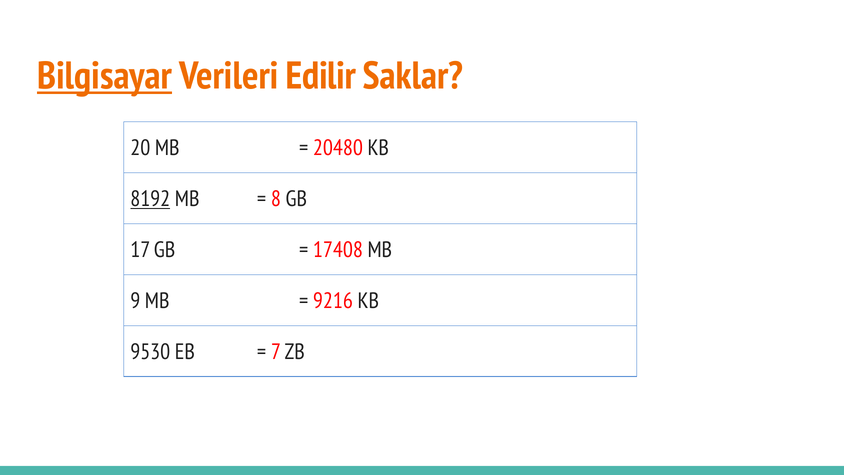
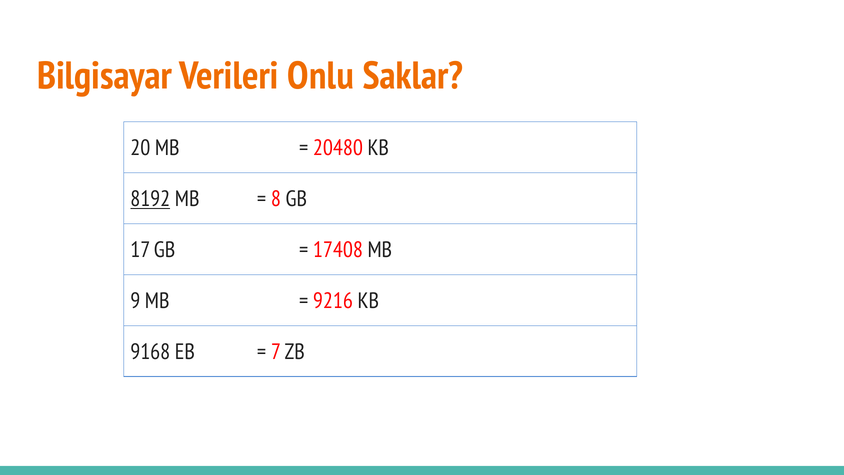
Bilgisayar underline: present -> none (105, 76)
Edilir: Edilir -> Onlu (321, 76)
9530: 9530 -> 9168 (150, 352)
